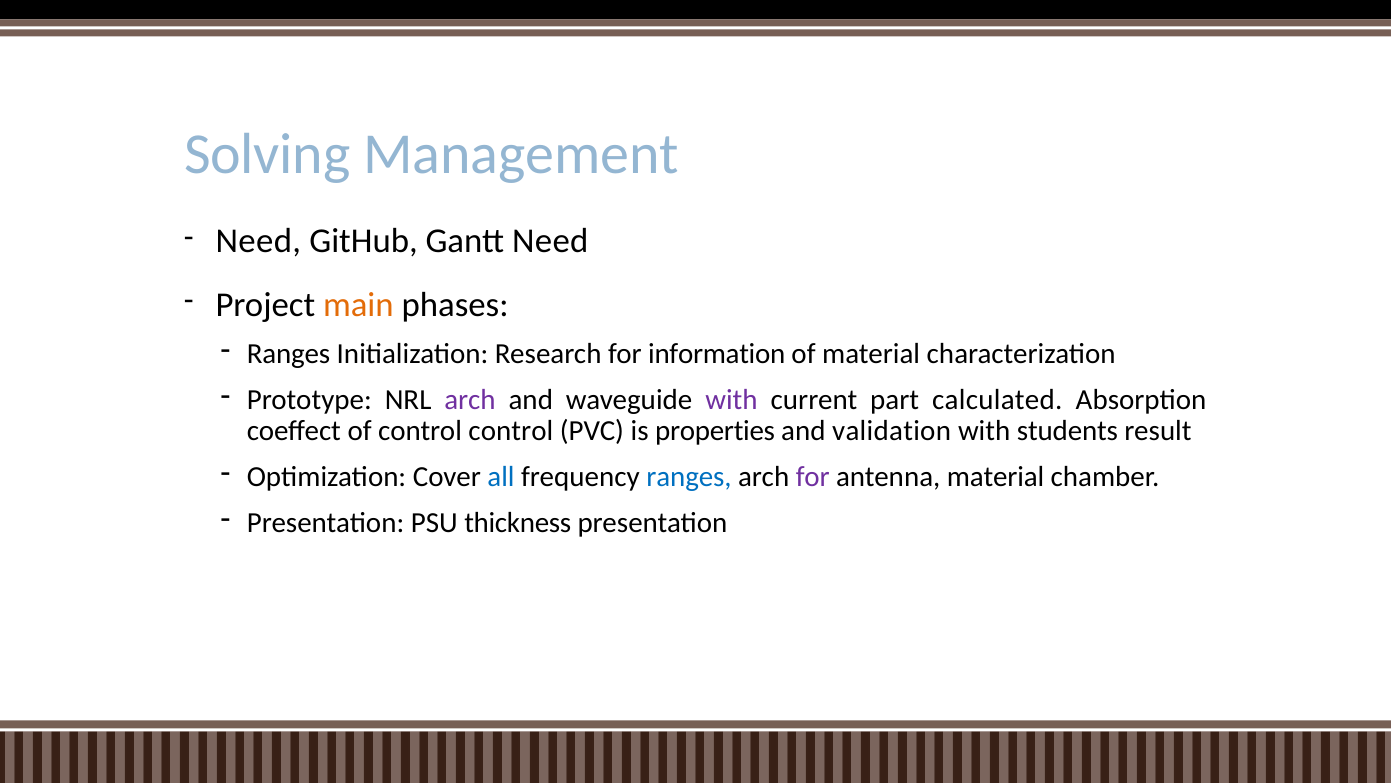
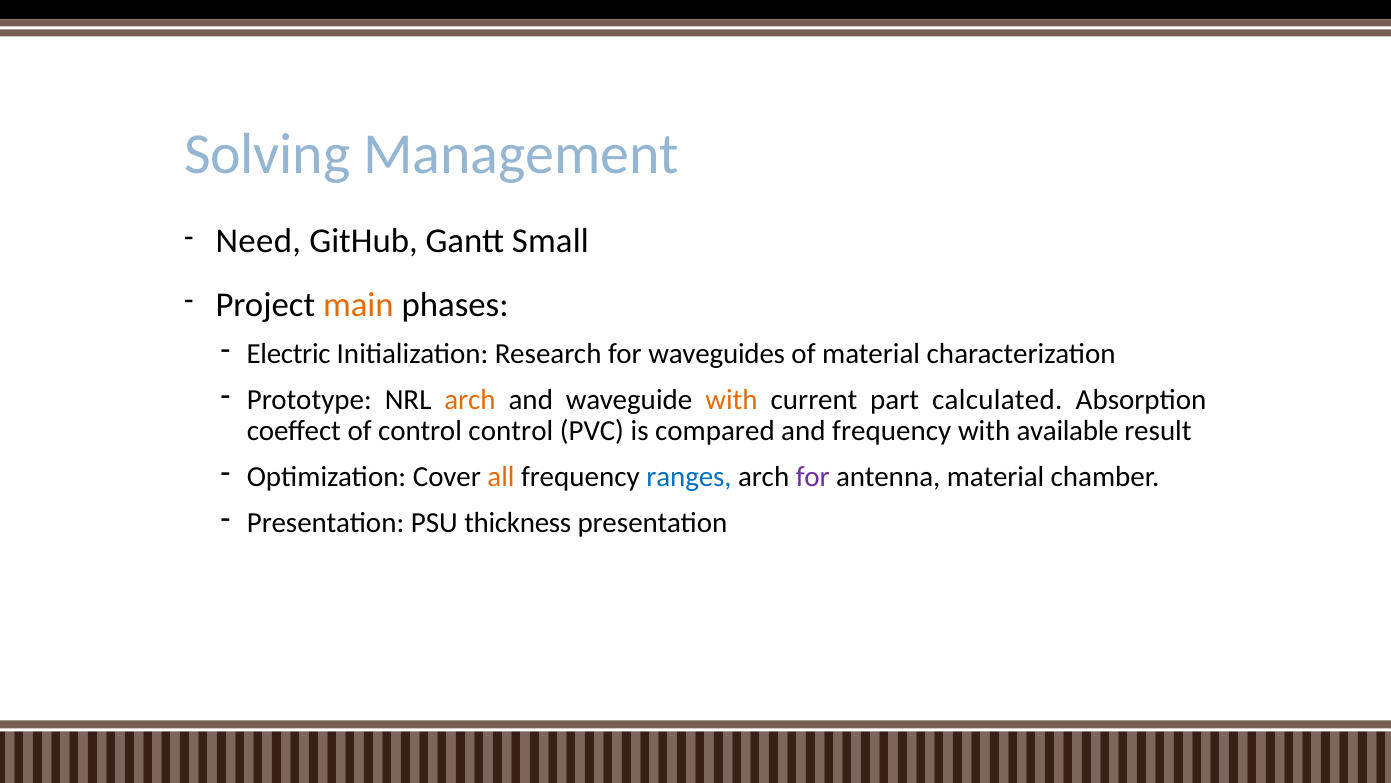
Gantt Need: Need -> Small (550, 241)
Ranges: Ranges -> Electric (289, 354)
information: information -> waveguides (717, 354)
arch colour: purple -> orange (470, 400)
with colour: purple -> orange (732, 400)
properties: properties -> compared (715, 431)
and validation: validation -> frequency (892, 431)
students: students -> available (1068, 431)
all colour: blue -> orange (501, 477)
